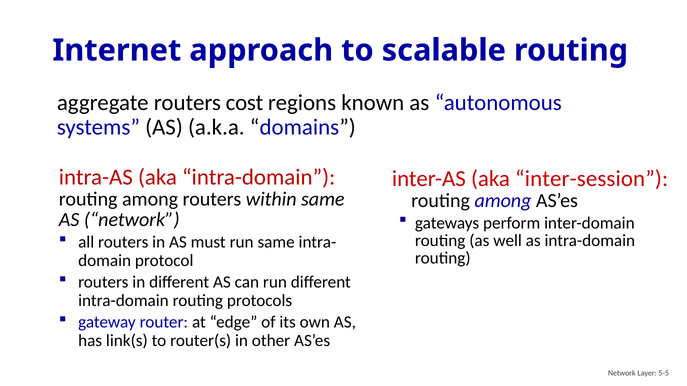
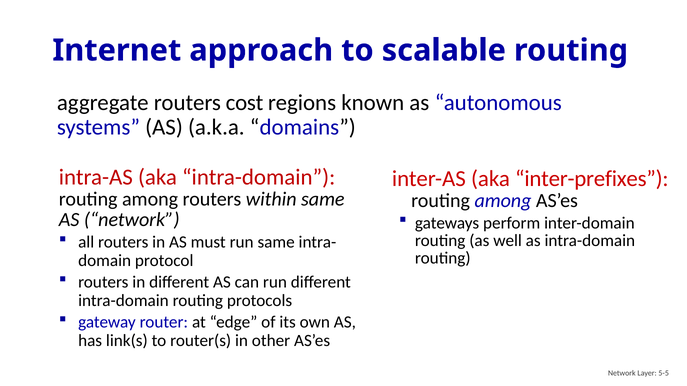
inter-session: inter-session -> inter-prefixes (592, 179)
